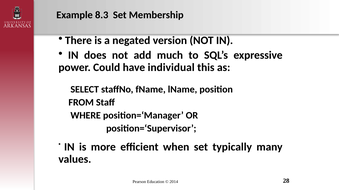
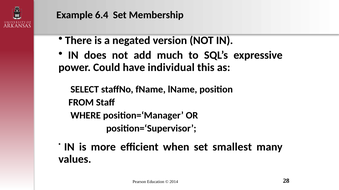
8.3: 8.3 -> 6.4 (102, 15)
typically: typically -> smallest (232, 148)
